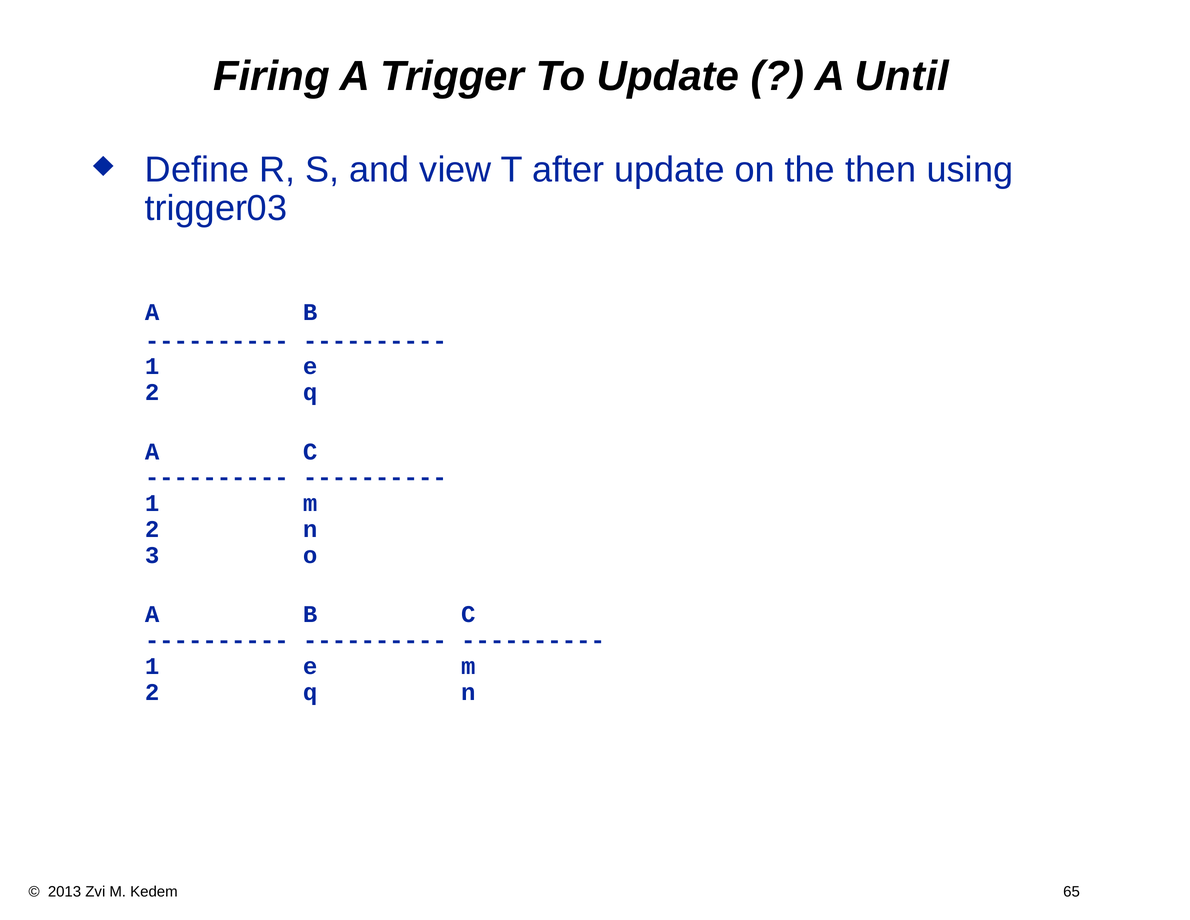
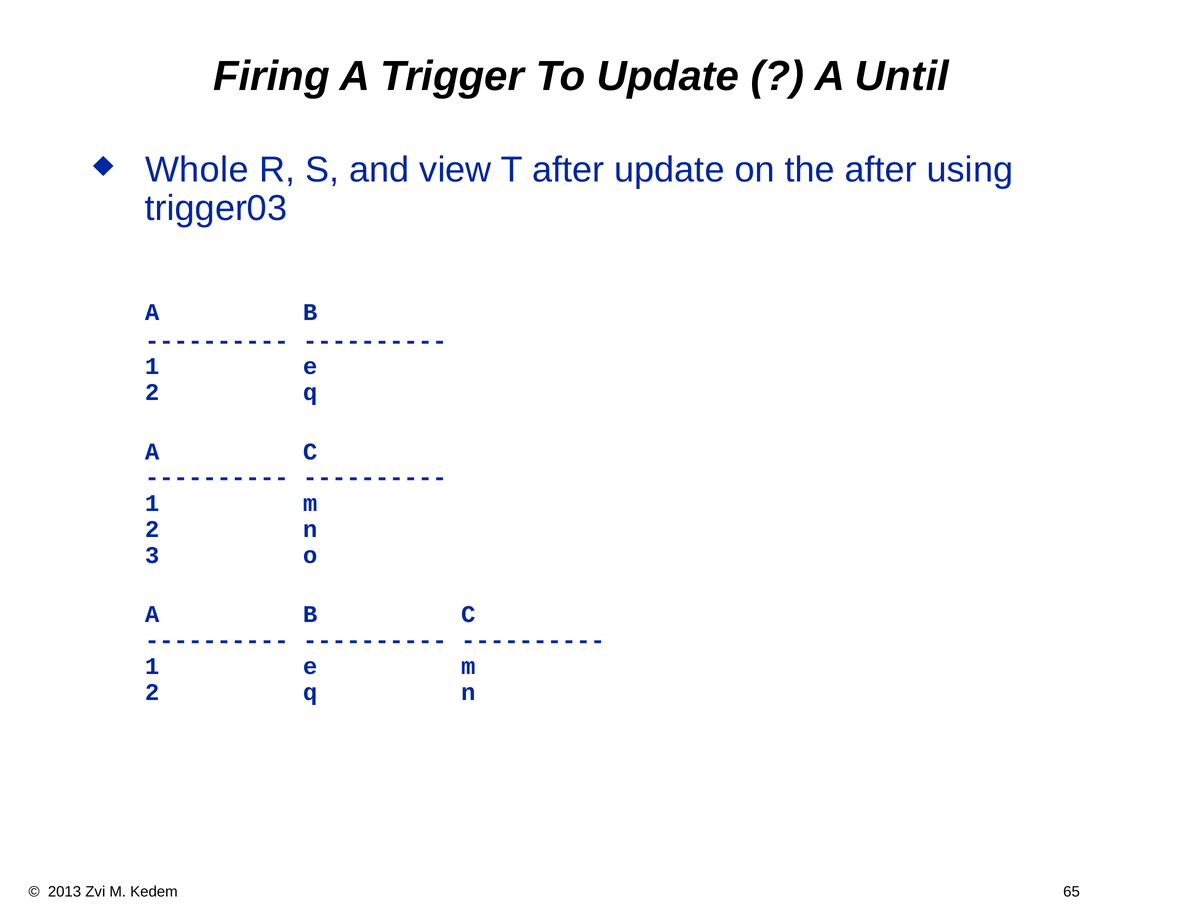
Define: Define -> Whole (197, 170)
the then: then -> after (881, 170)
